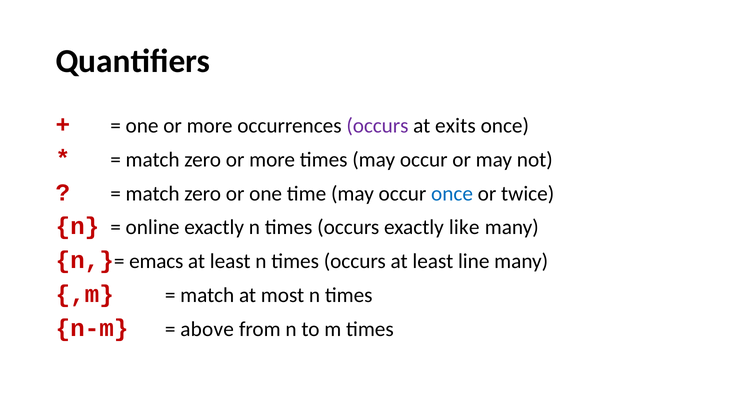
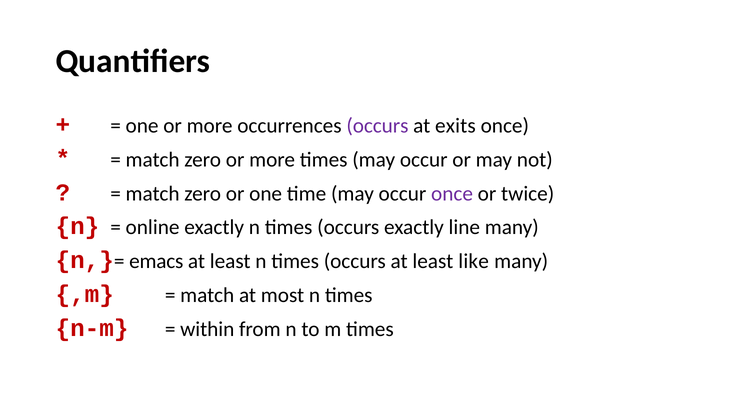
once colour: blue -> purple (452, 194)
like: like -> line (464, 227)
line: line -> like (474, 261)
above: above -> within (207, 329)
